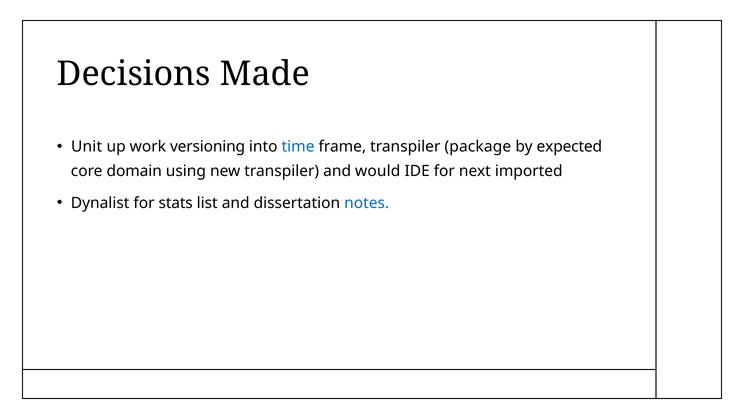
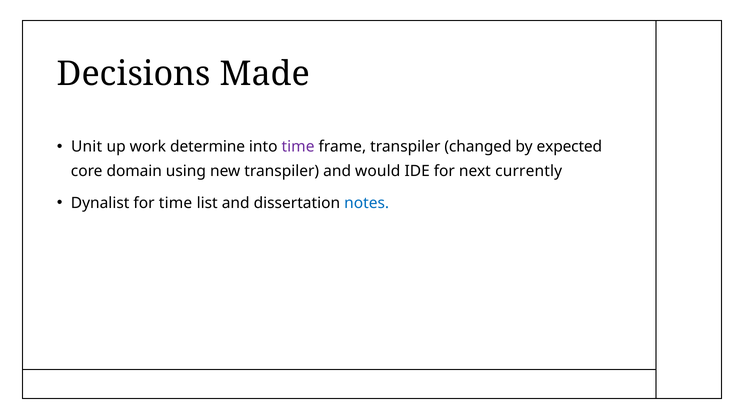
versioning: versioning -> determine (208, 147)
time colour: blue -> purple (298, 147)
package: package -> changed (478, 147)
imported: imported -> currently (529, 171)
for stats: stats -> time (176, 203)
